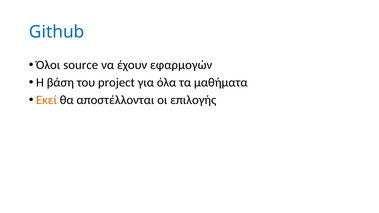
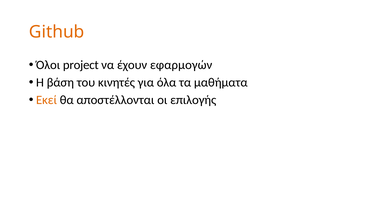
Github colour: blue -> orange (57, 32)
source: source -> project (81, 65)
project: project -> κινητές (116, 83)
